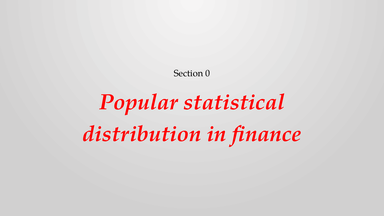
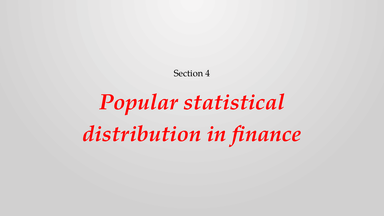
0: 0 -> 4 (208, 73)
